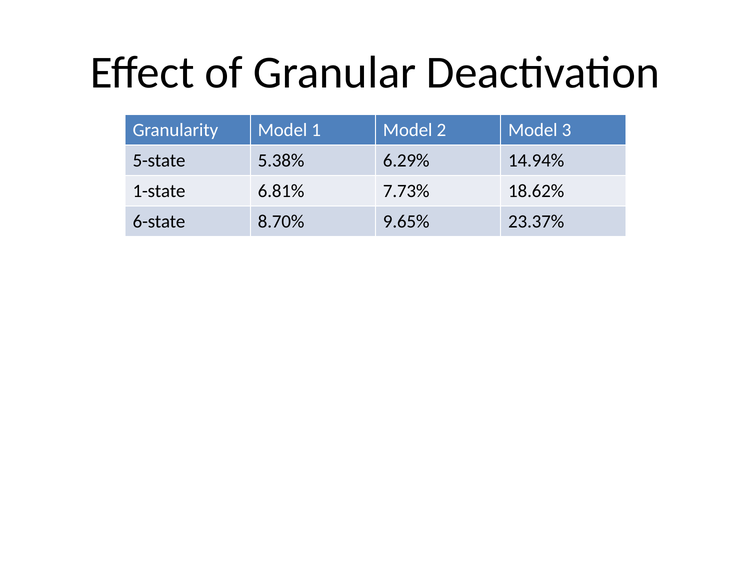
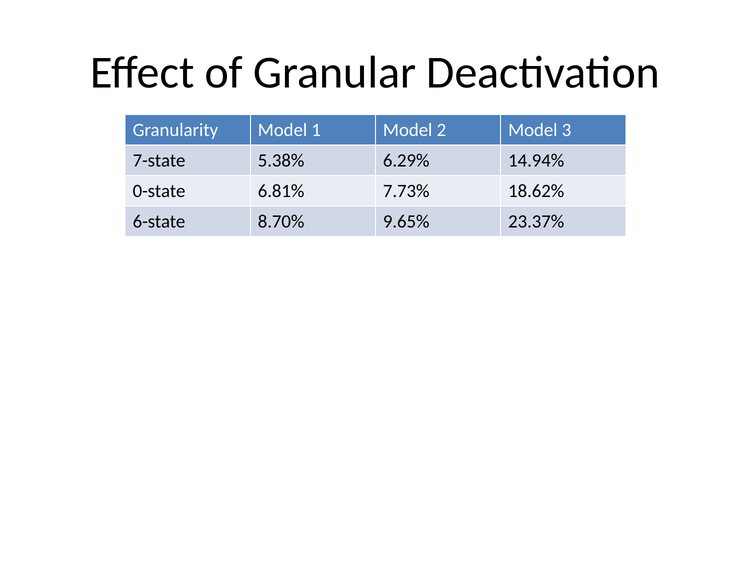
5-state: 5-state -> 7-state (159, 161)
1-state: 1-state -> 0-state (159, 191)
